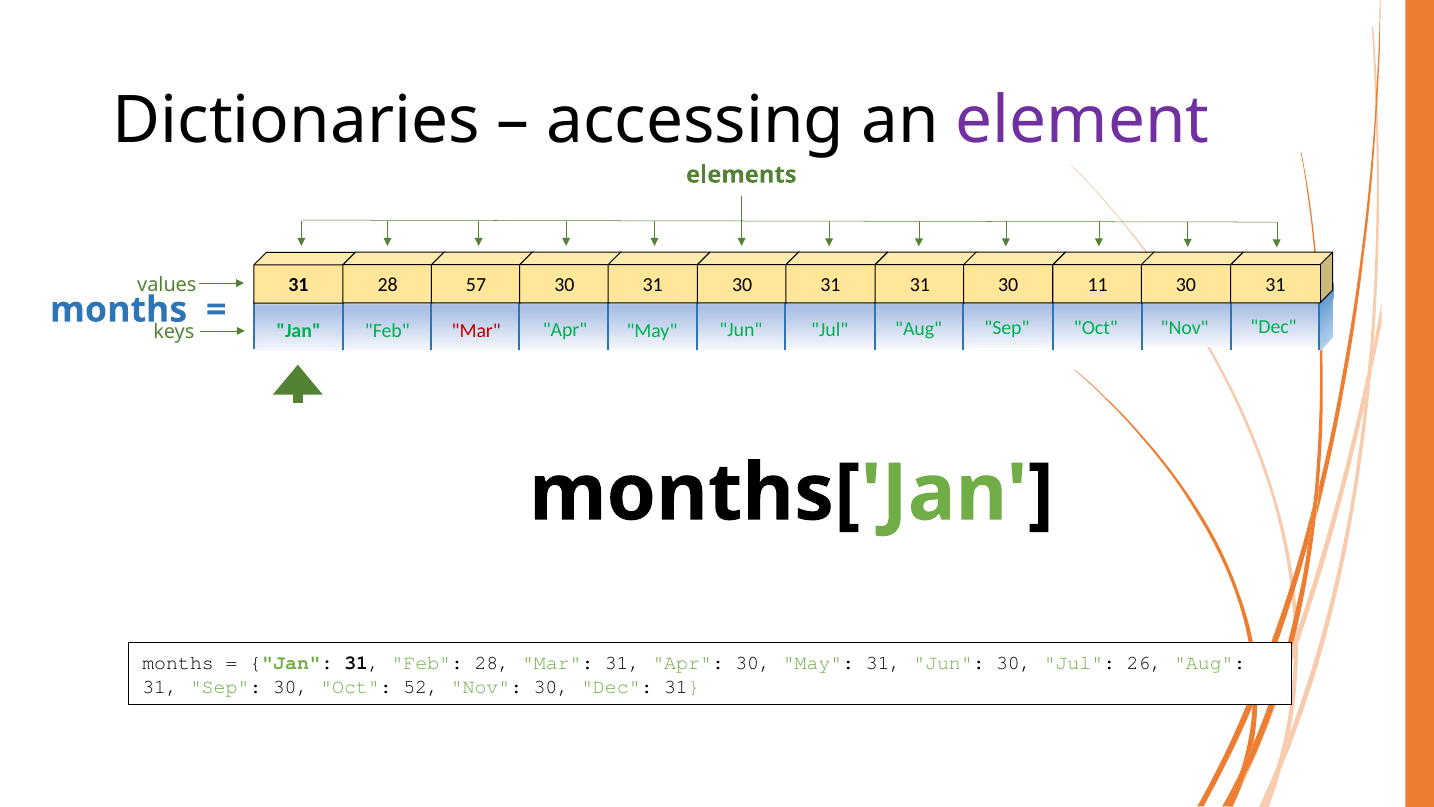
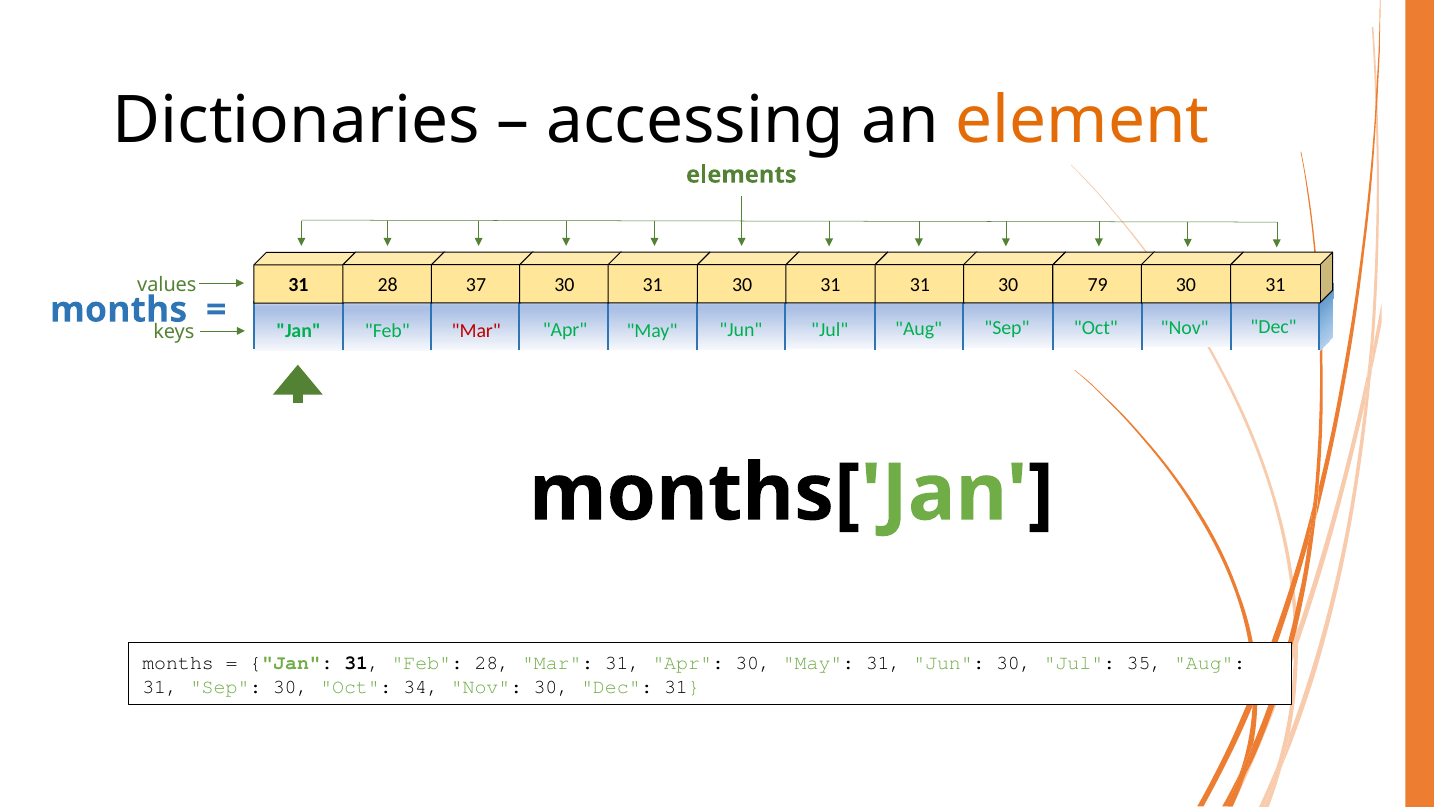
element colour: purple -> orange (1083, 121)
57: 57 -> 37 (476, 285)
11: 11 -> 79 (1098, 285)
26: 26 -> 35 (1144, 663)
52: 52 -> 34 (421, 687)
